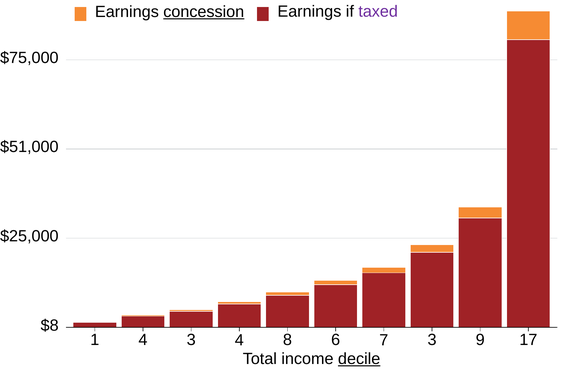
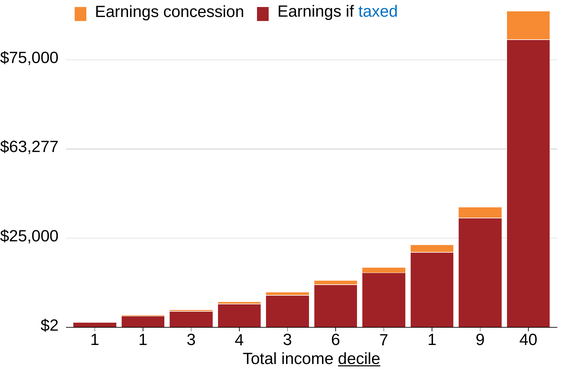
concession underline: present -> none (204, 12)
taxed colour: purple -> blue (378, 12)
$51,000: $51,000 -> $63,277 (29, 147)
$8: $8 -> $2 (50, 325)
1 4: 4 -> 1 (143, 340)
4 8: 8 -> 3 (287, 340)
7 3: 3 -> 1 (432, 340)
17: 17 -> 40 (528, 340)
